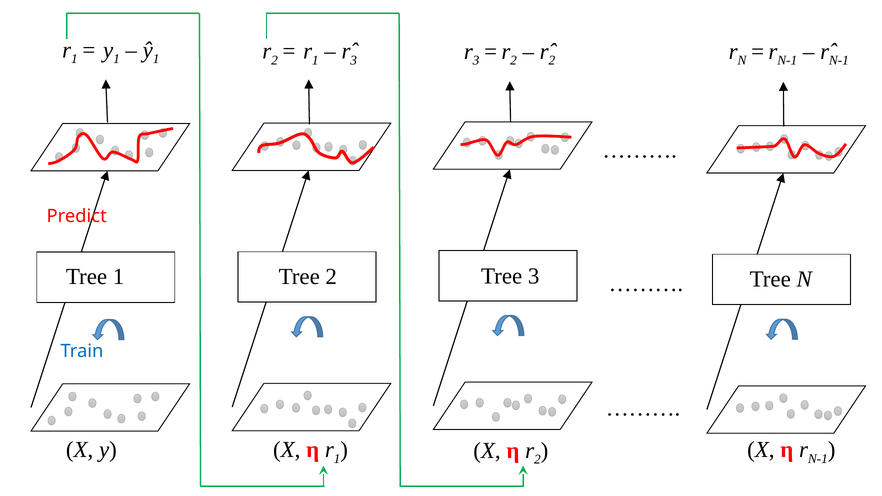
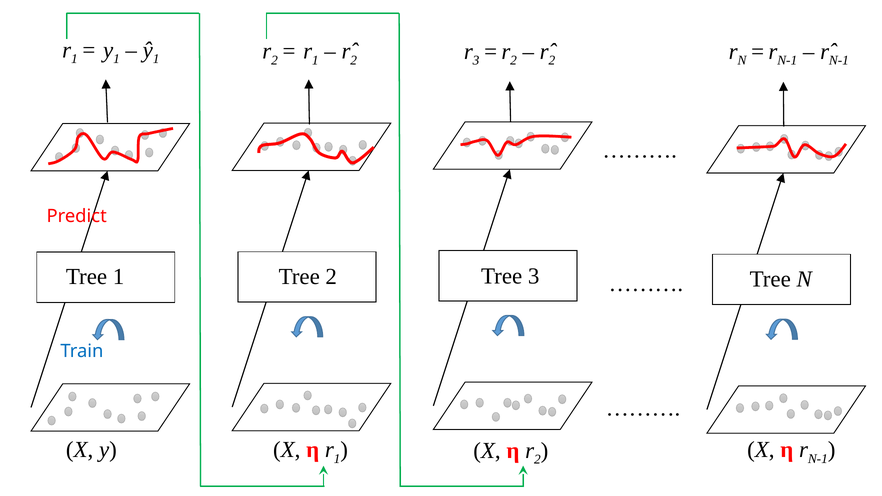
3: 3 -> 2 (354, 60)
